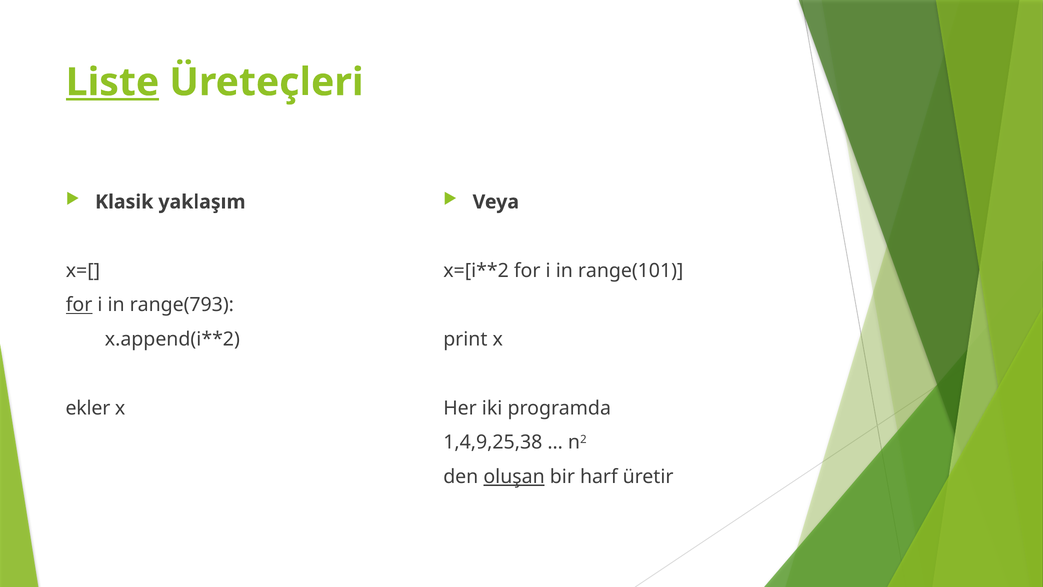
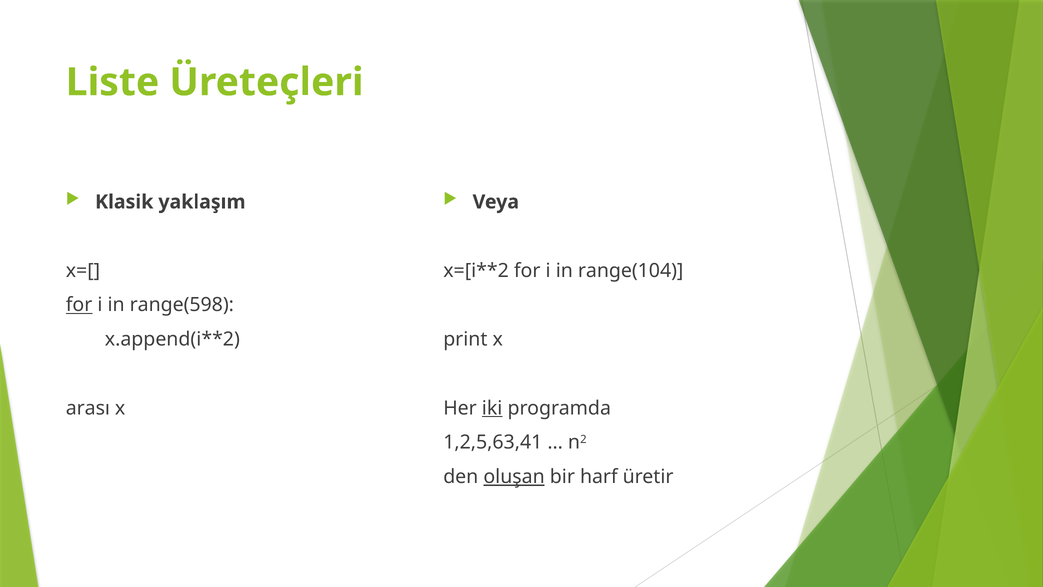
Liste underline: present -> none (112, 82)
range(101: range(101 -> range(104 (631, 271)
range(793: range(793 -> range(598 (182, 305)
ekler: ekler -> arası (88, 408)
iki underline: none -> present (492, 408)
1,4,9,25,38: 1,4,9,25,38 -> 1,2,5,63,41 (493, 442)
